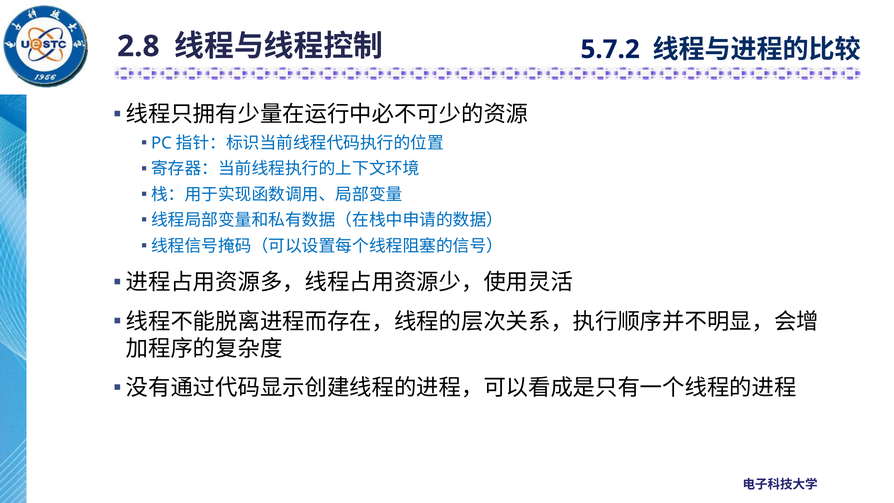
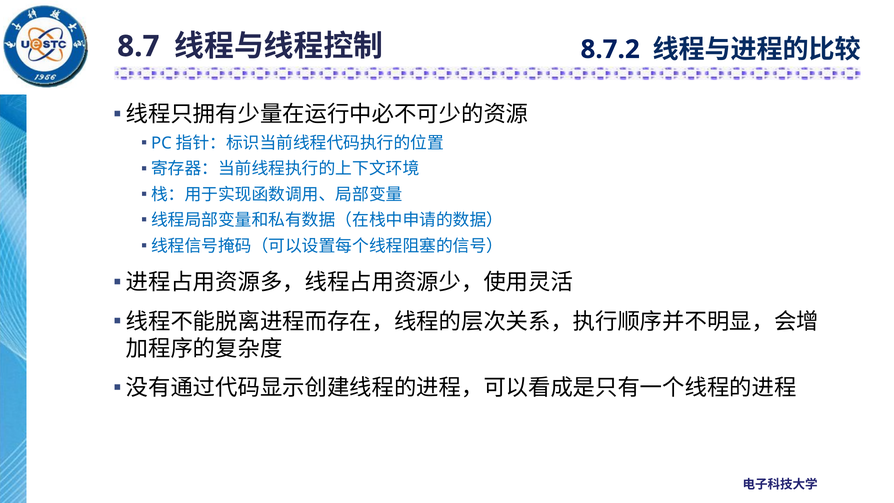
2.8: 2.8 -> 8.7 (138, 46)
5.7.2: 5.7.2 -> 8.7.2 (610, 49)
